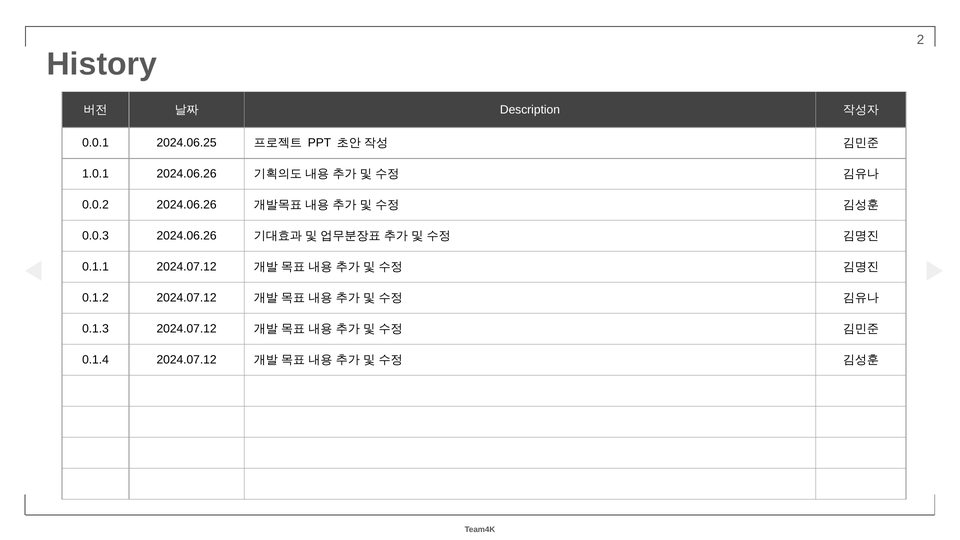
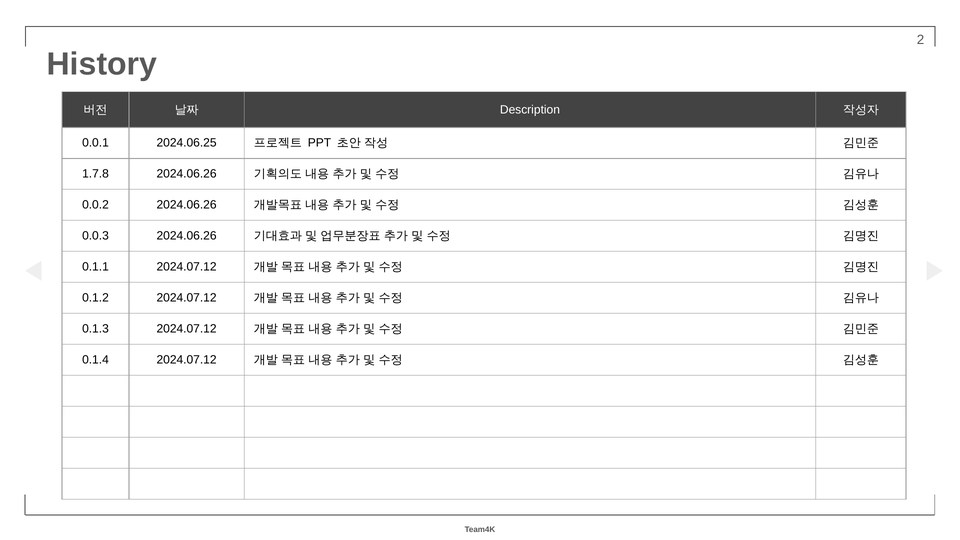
1.0.1: 1.0.1 -> 1.7.8 (96, 174)
